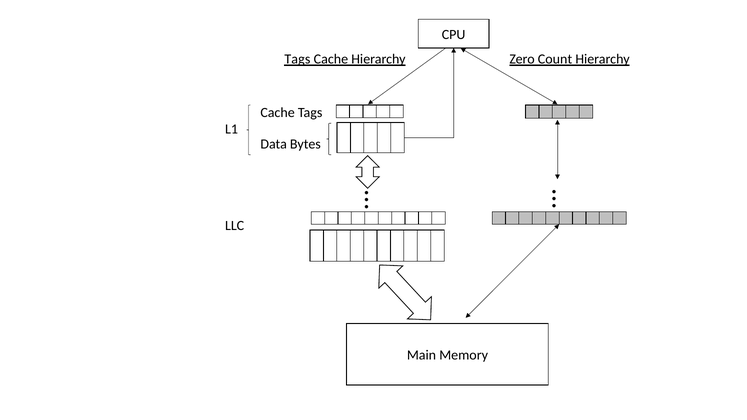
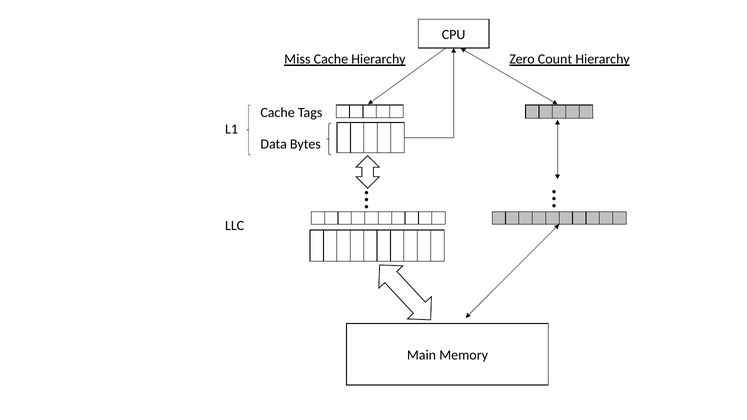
Tags: Tags -> Miss (297, 59)
